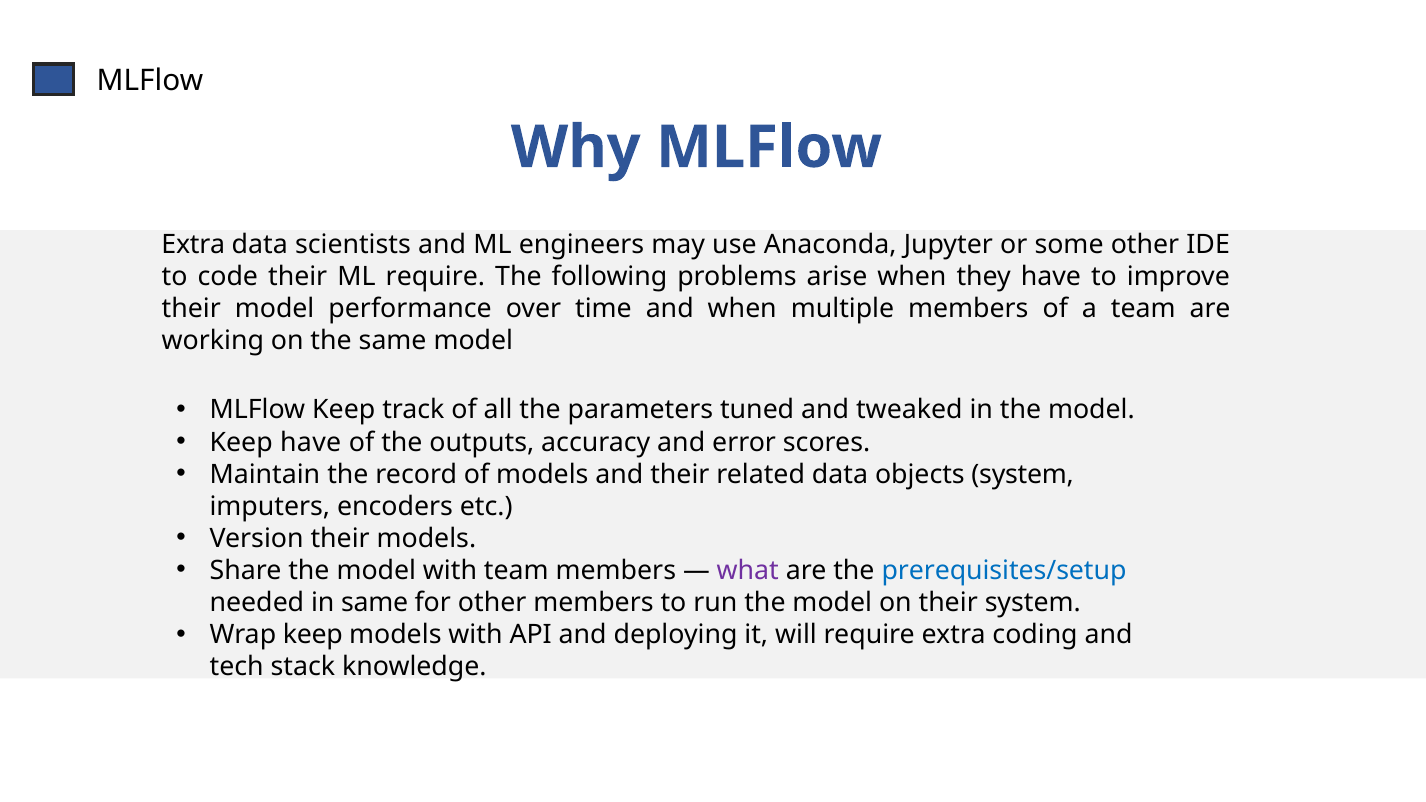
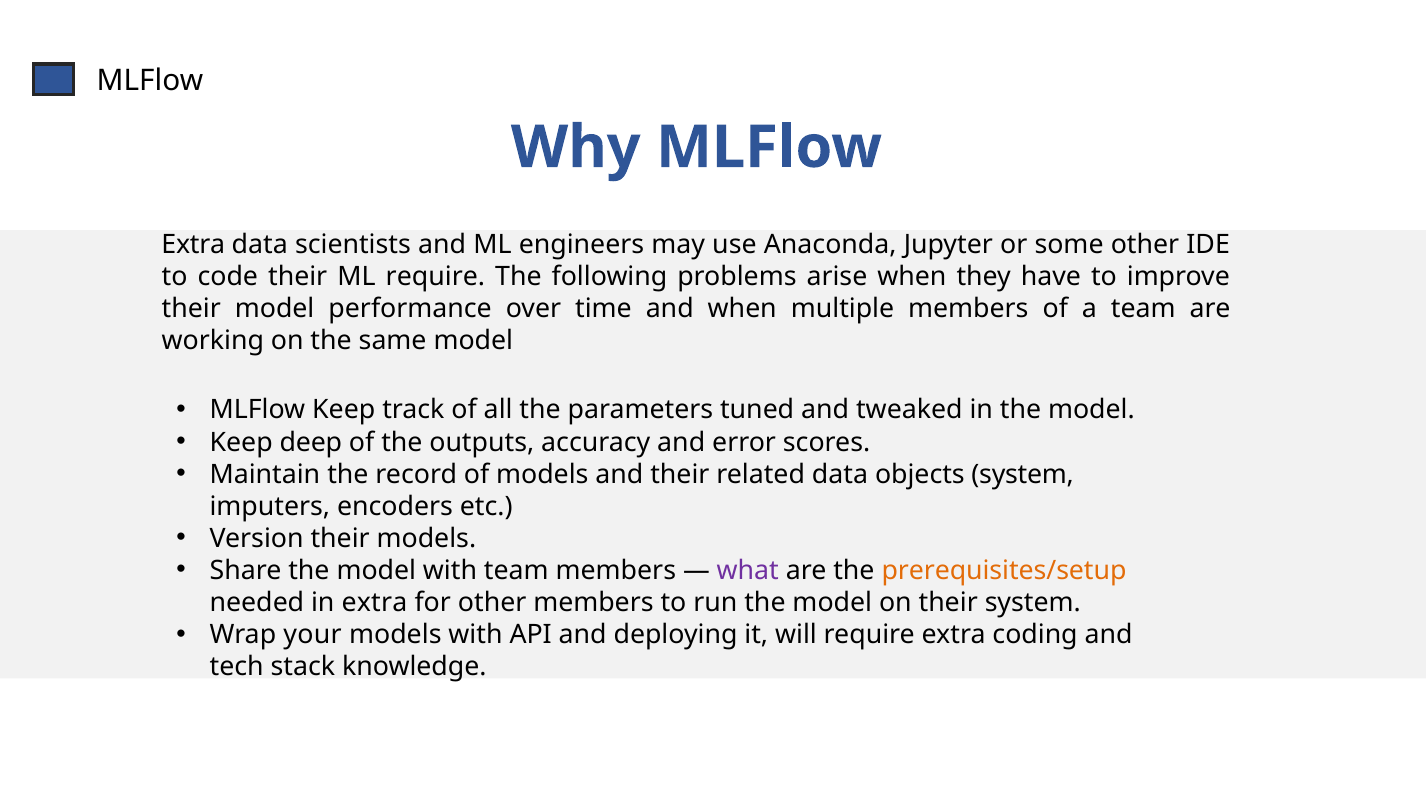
Keep have: have -> deep (311, 442)
prerequisites/setup colour: blue -> orange (1004, 571)
in same: same -> extra (374, 603)
Wrap keep: keep -> your (313, 635)
